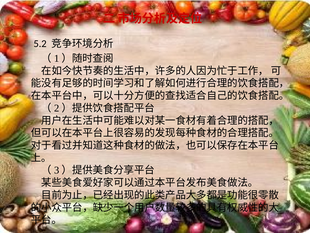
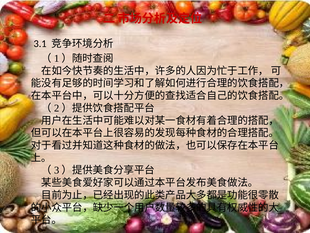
5.2: 5.2 -> 3.1 (40, 44)
